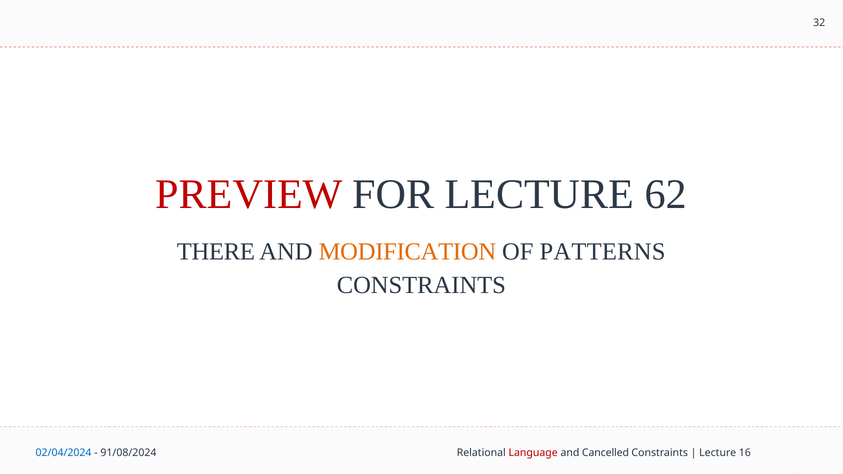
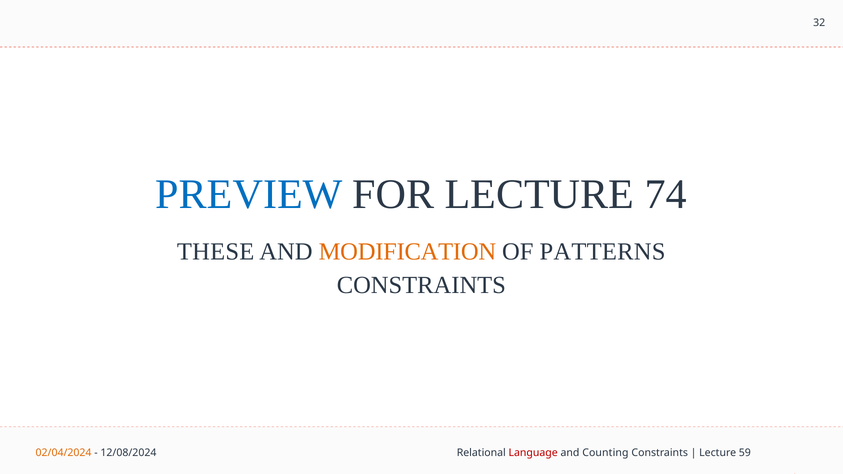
PREVIEW colour: red -> blue (249, 194)
62: 62 -> 74 (666, 194)
THERE: THERE -> THESE (216, 252)
02/04/2024 colour: blue -> orange (64, 453)
91/08/2024: 91/08/2024 -> 12/08/2024 (128, 453)
Cancelled: Cancelled -> Counting (605, 453)
16: 16 -> 59 (745, 453)
